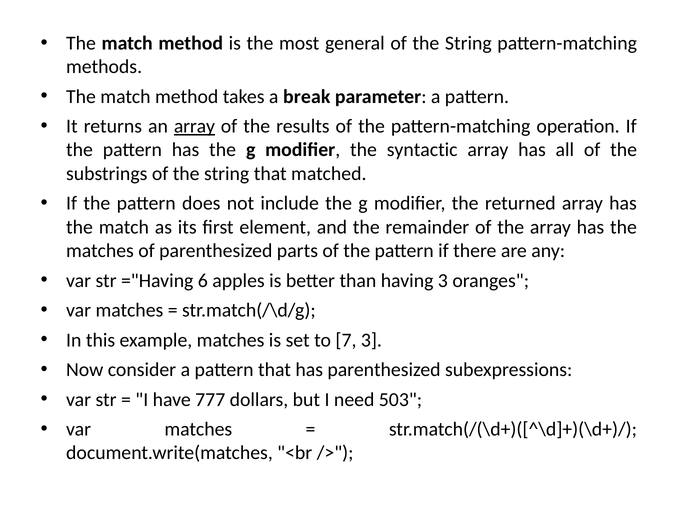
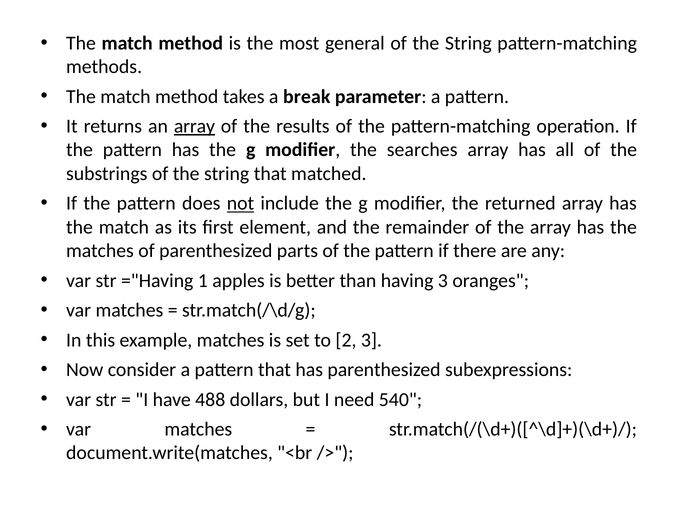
syntactic: syntactic -> searches (422, 150)
not underline: none -> present (240, 204)
6: 6 -> 1 (203, 281)
7: 7 -> 2 (346, 340)
777: 777 -> 488 (210, 400)
503: 503 -> 540 (400, 400)
